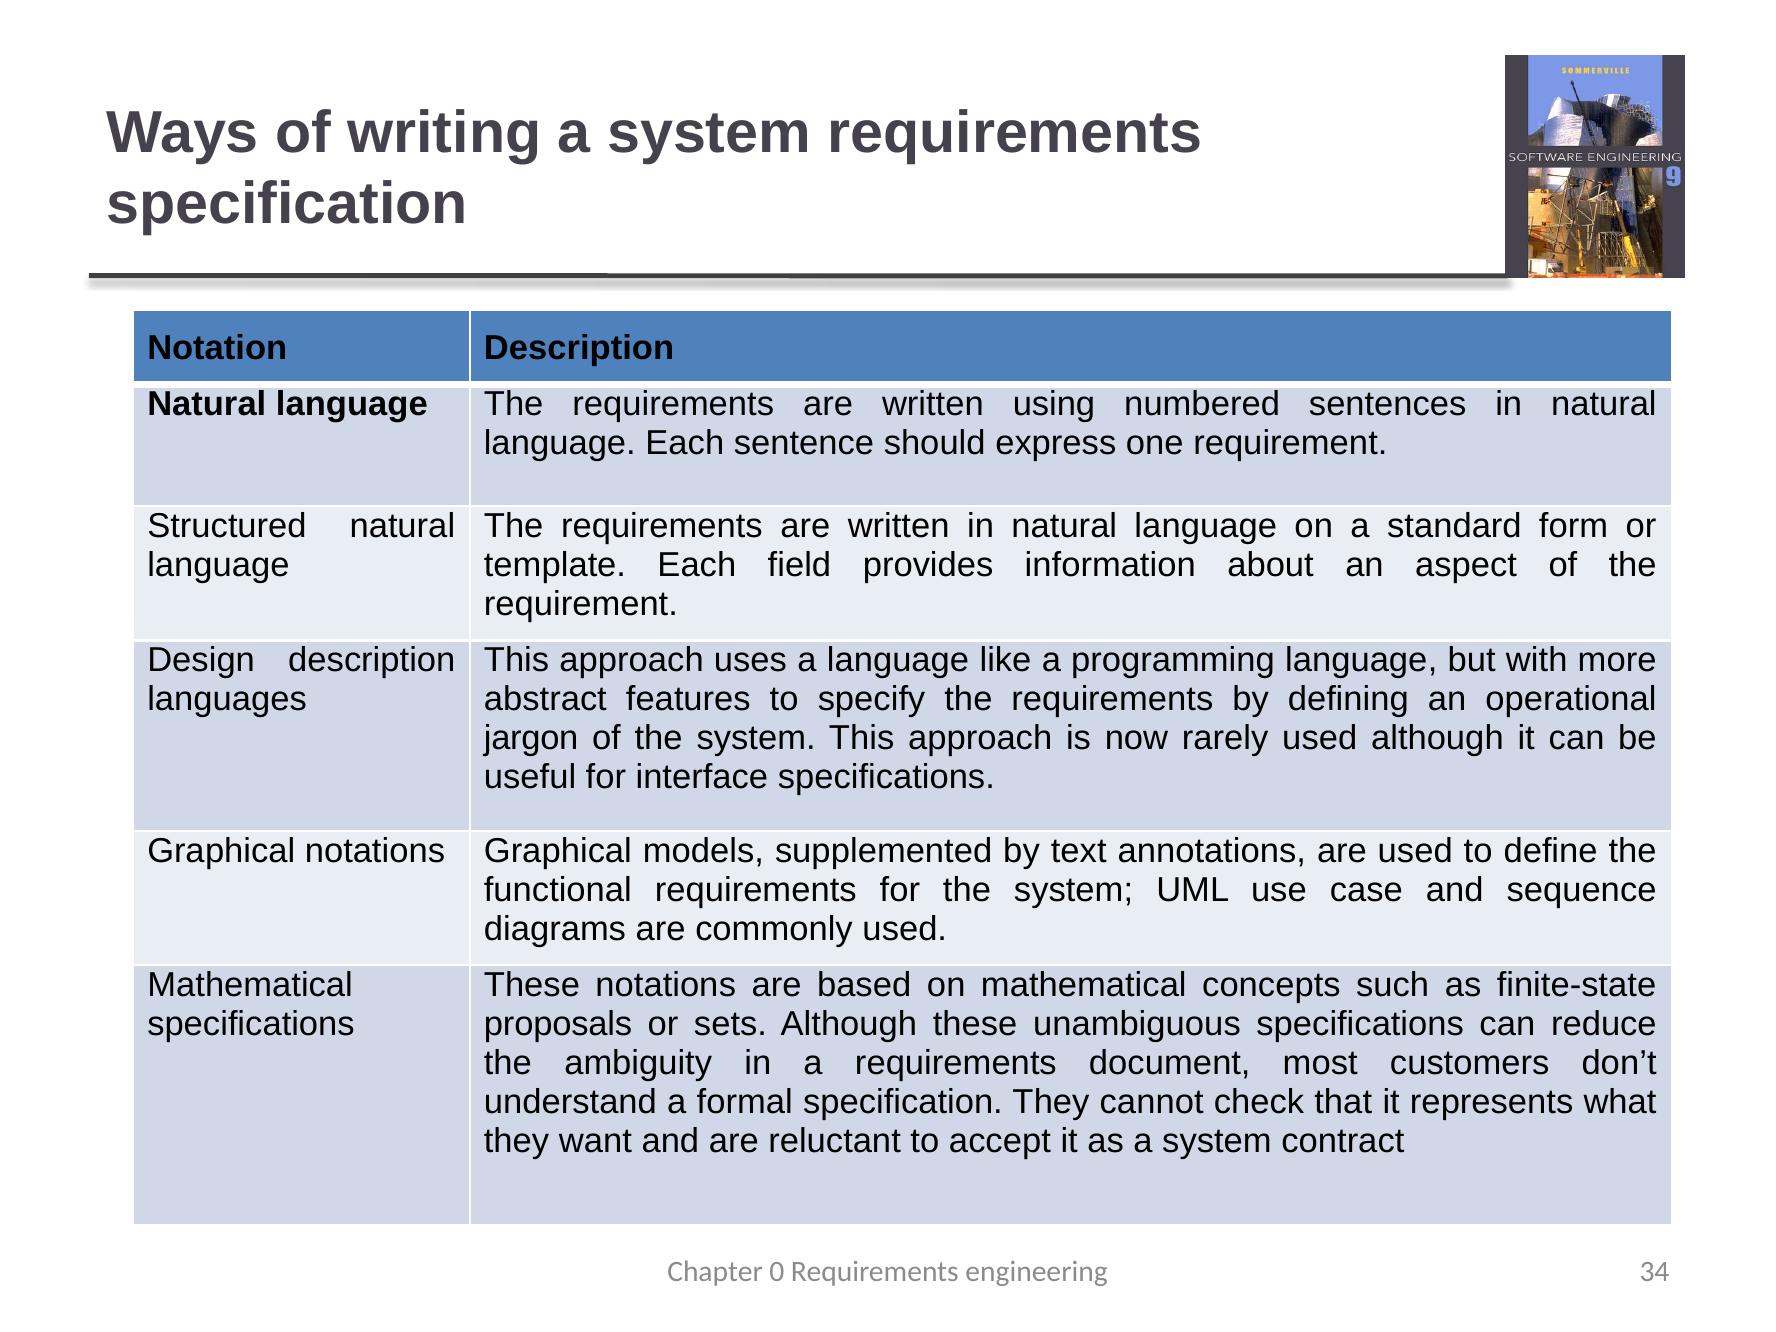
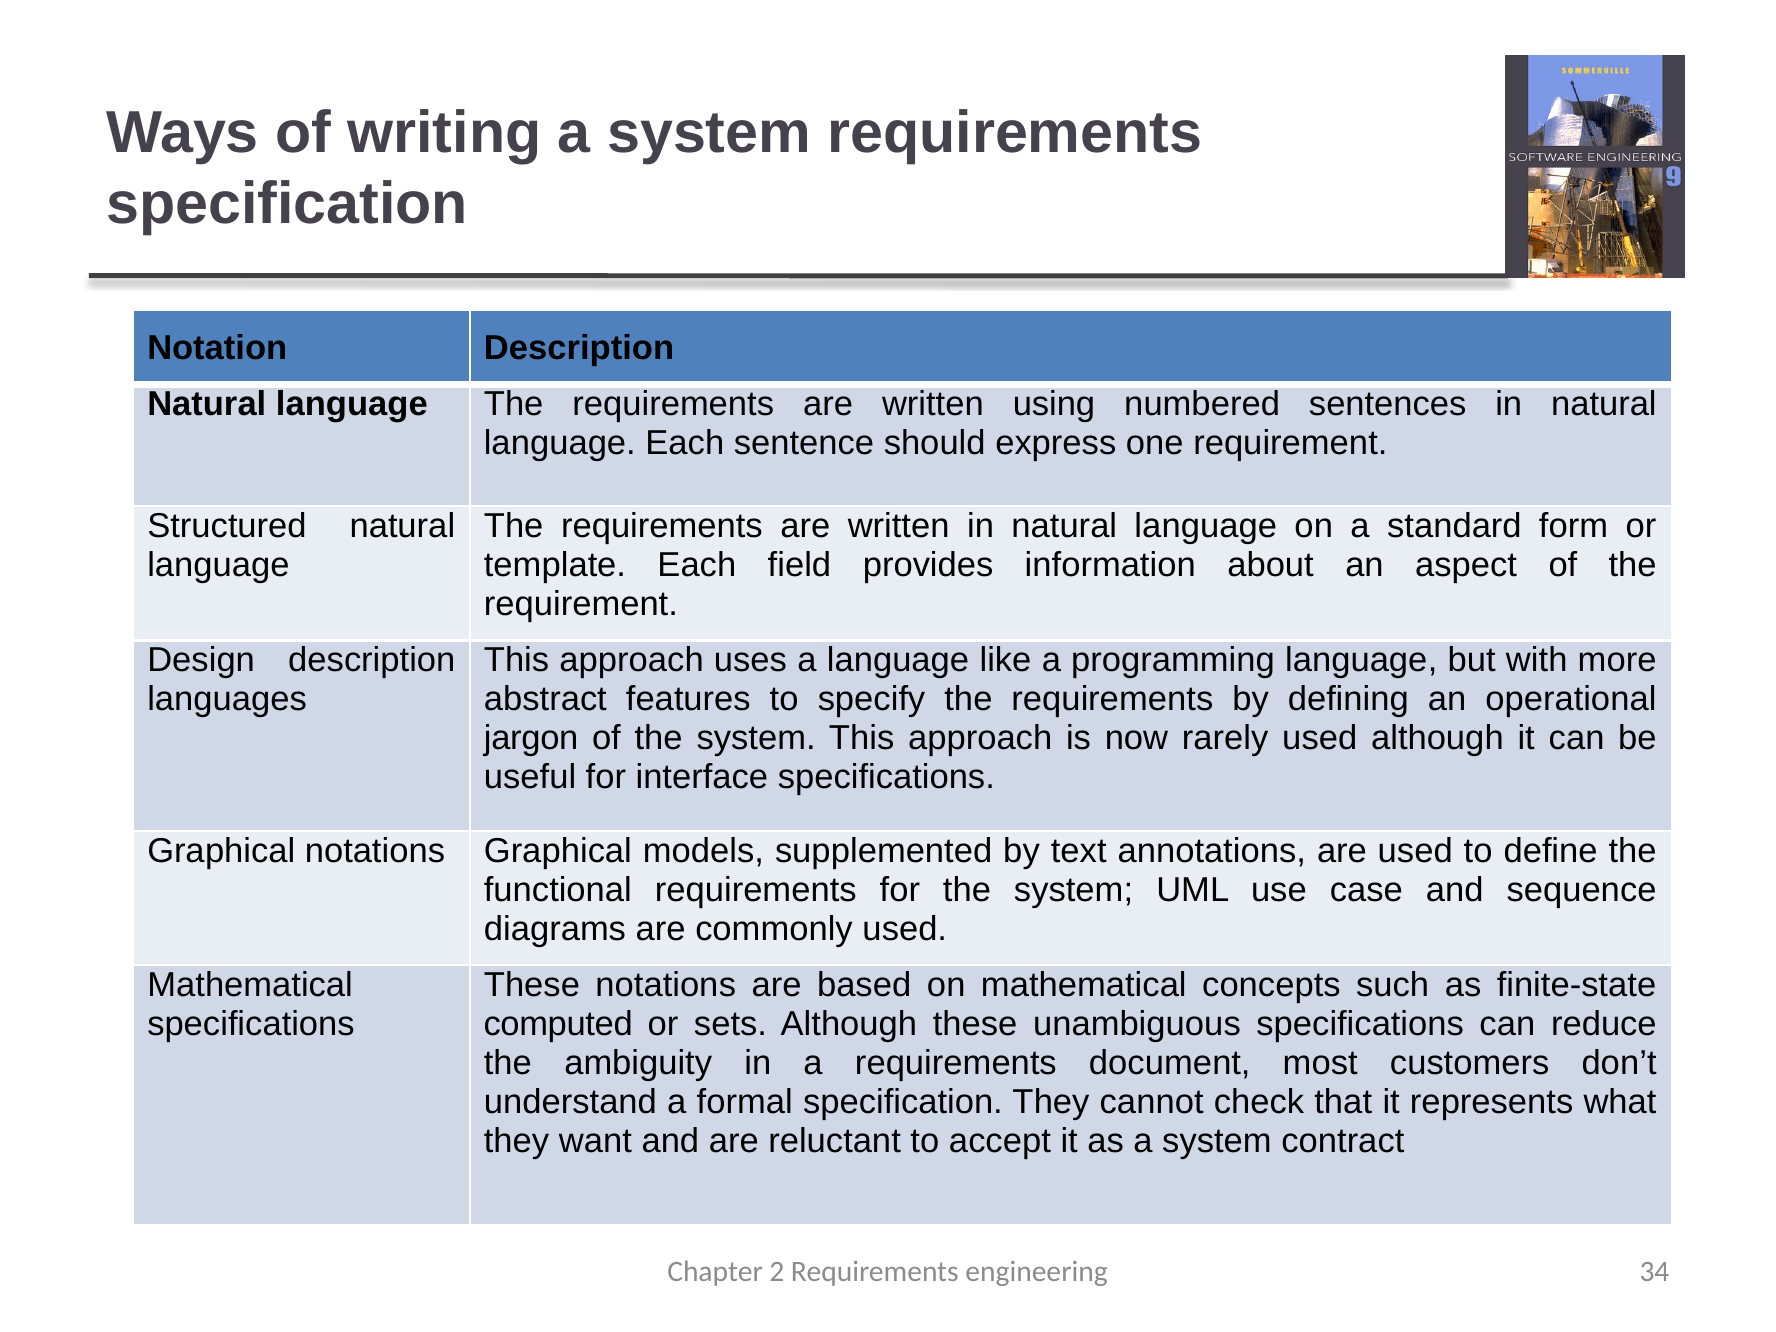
proposals: proposals -> computed (558, 1024)
0: 0 -> 2 (777, 1272)
